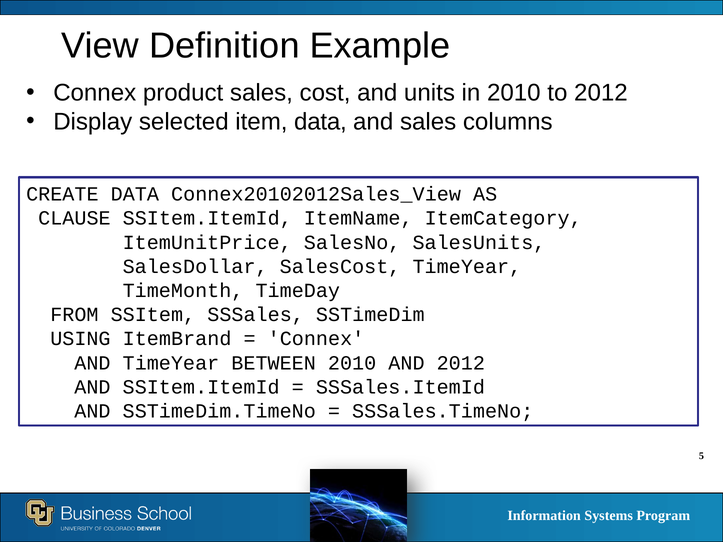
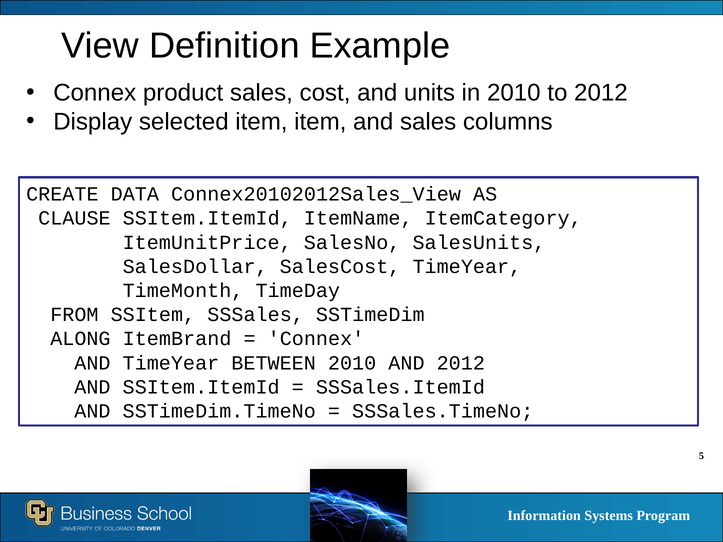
item data: data -> item (320, 122)
USING: USING -> ALONG (80, 339)
